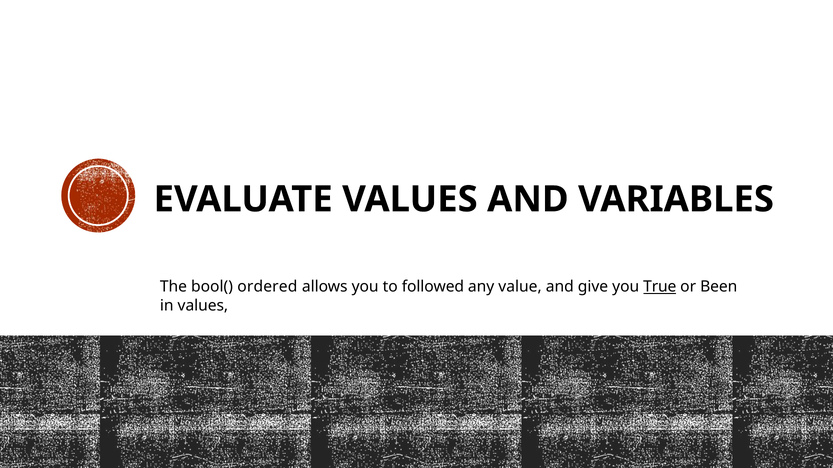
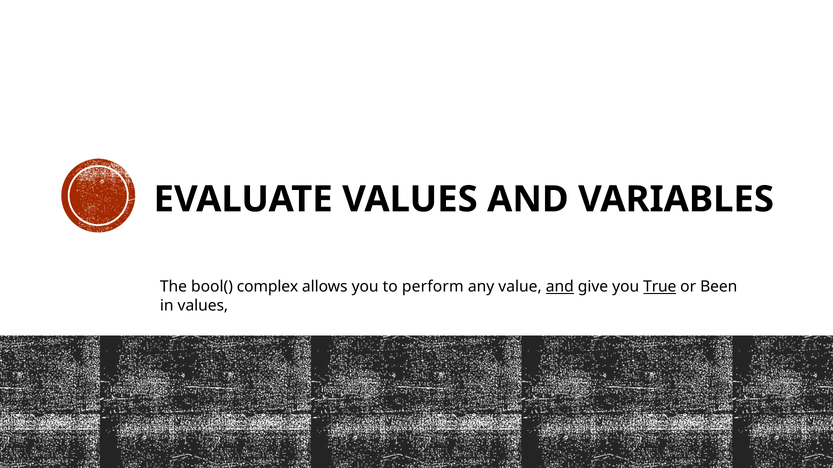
ordered: ordered -> complex (268, 287)
followed: followed -> perform (433, 287)
and underline: none -> present (560, 287)
